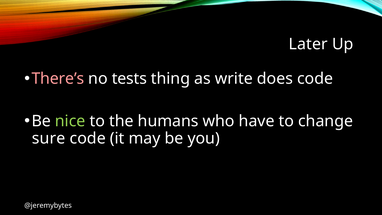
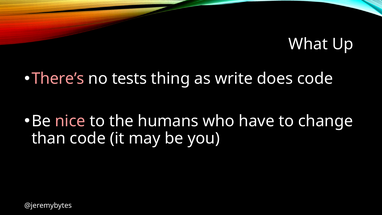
Later: Later -> What (308, 44)
nice colour: light green -> pink (70, 121)
sure: sure -> than (49, 138)
